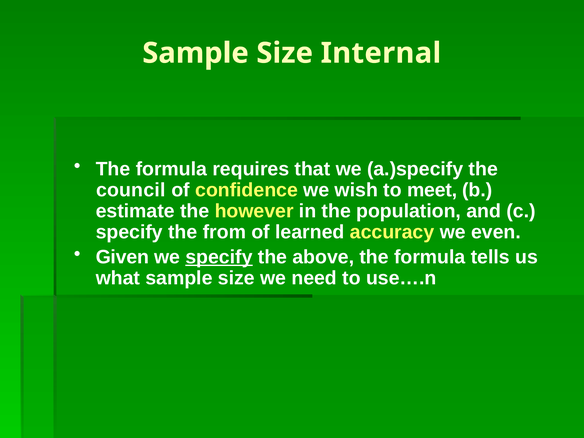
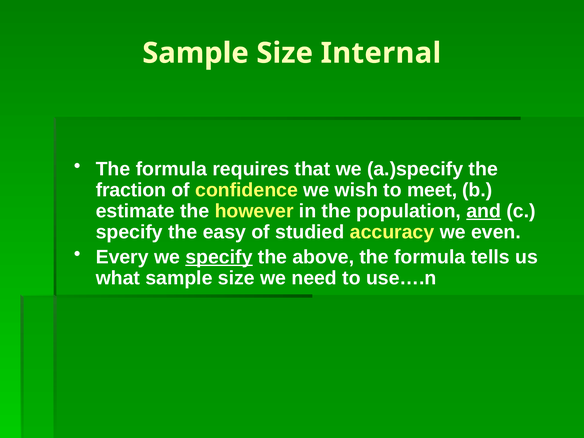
council: council -> fraction (131, 190)
and underline: none -> present (484, 211)
from: from -> easy (224, 232)
learned: learned -> studied (310, 232)
Given: Given -> Every (122, 257)
